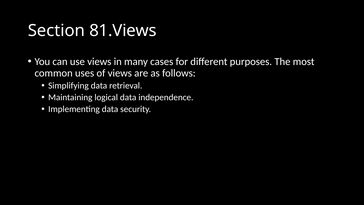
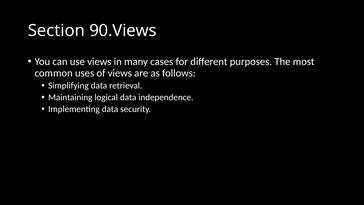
81.Views: 81.Views -> 90.Views (123, 31)
